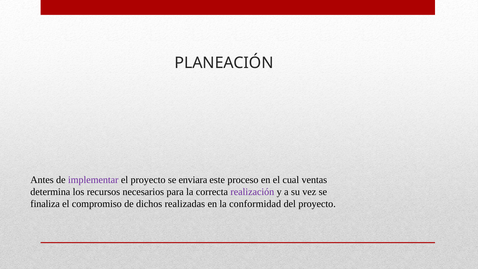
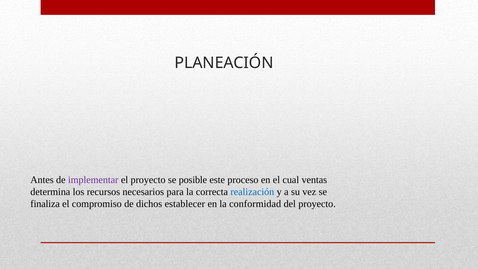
enviara: enviara -> posible (193, 180)
realización colour: purple -> blue (252, 192)
realizadas: realizadas -> establecer (185, 204)
